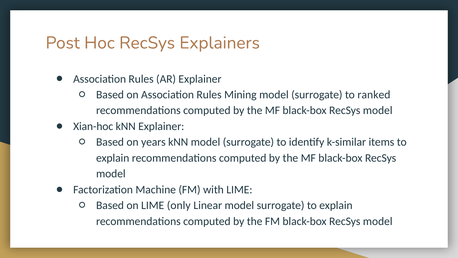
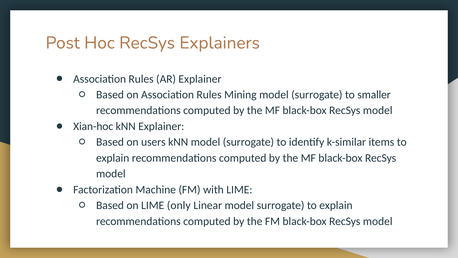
ranked: ranked -> smaller (374, 95)
years: years -> users (153, 142)
